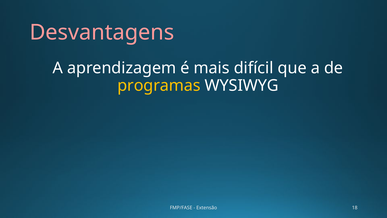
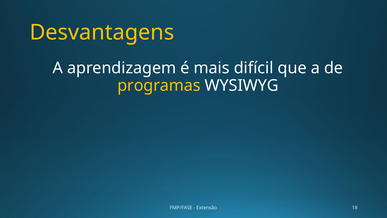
Desvantagens colour: pink -> yellow (102, 32)
